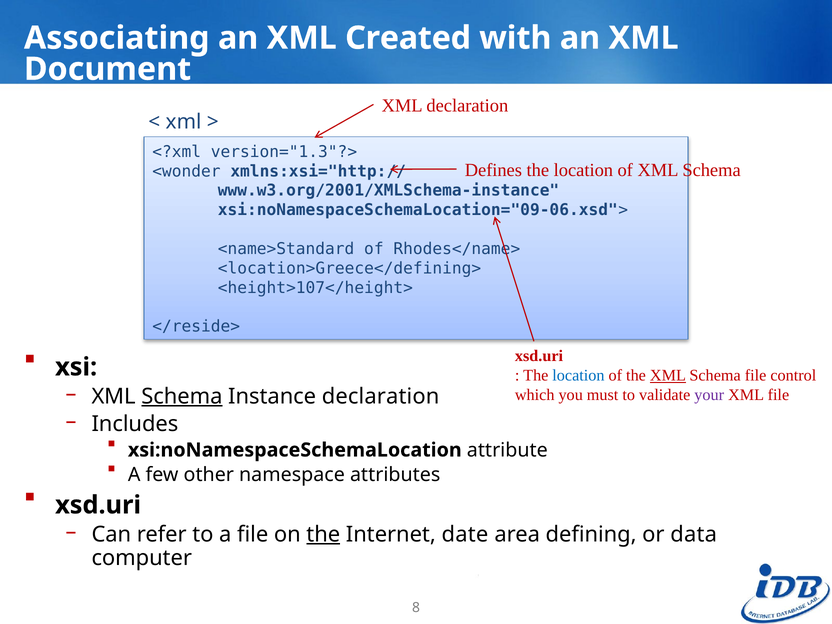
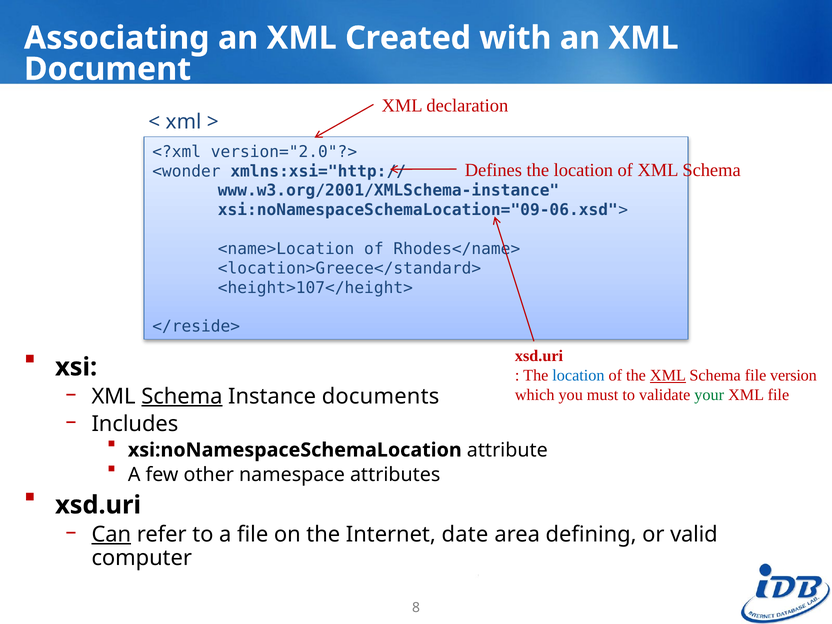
version="1.3"?>: version="1.3"?> -> version="2.0"?> (284, 152)
<name>Standard: <name>Standard -> <name>Location (286, 249)
<location>Greece</defining>: <location>Greece</defining> -> <location>Greece</standard> (350, 268)
control: control -> version (793, 375)
Instance declaration: declaration -> documents (381, 396)
your colour: purple -> green (709, 395)
Can underline: none -> present (111, 534)
the underline: present -> none (323, 534)
data: data -> valid (694, 534)
